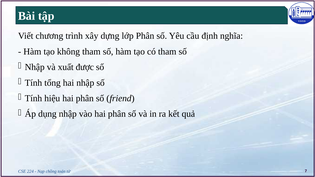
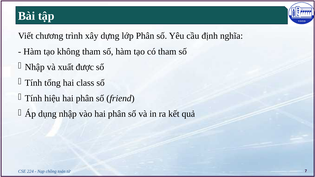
hai nhập: nhập -> class (85, 83)
